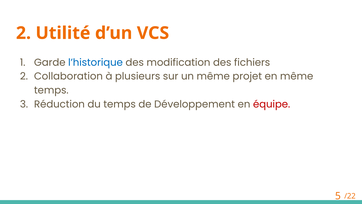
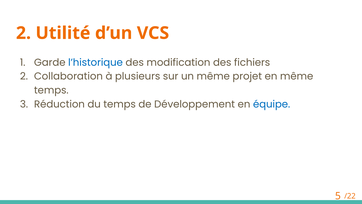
équipe colour: red -> blue (272, 104)
